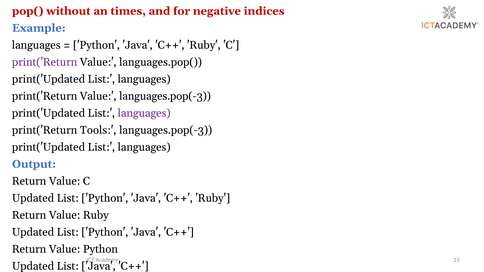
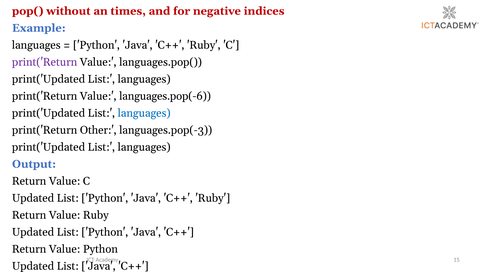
Value languages.pop(-3: languages.pop(-3 -> languages.pop(-6 (165, 96)
languages colour: purple -> blue (144, 113)
Tools: Tools -> Other (98, 130)
